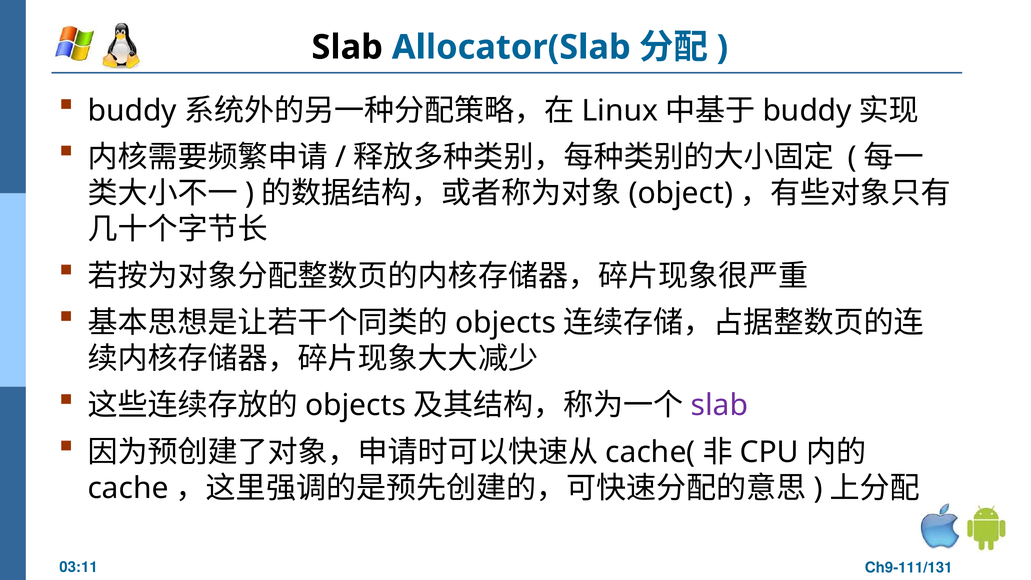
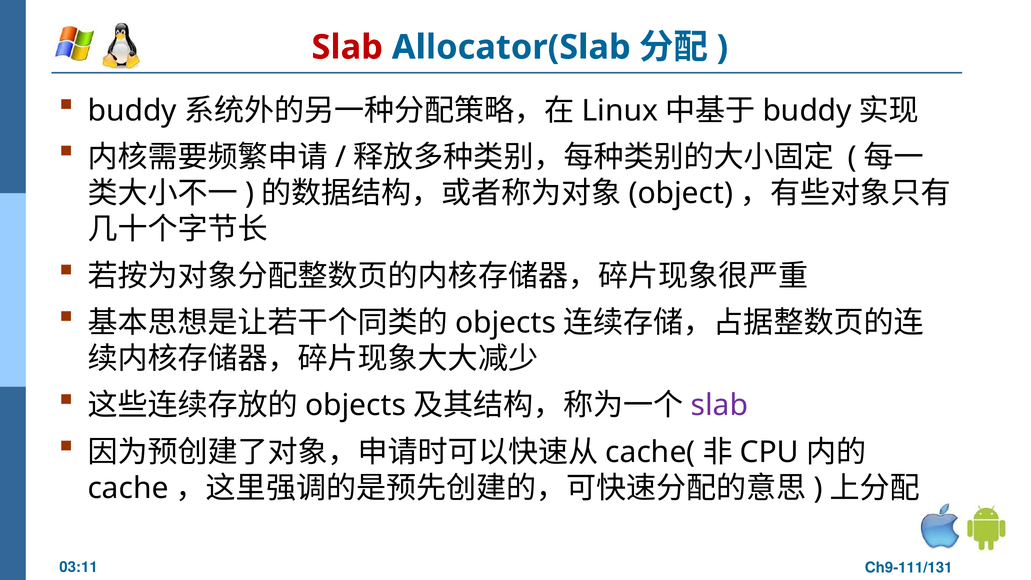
Slab colour: black -> red (347, 47)
